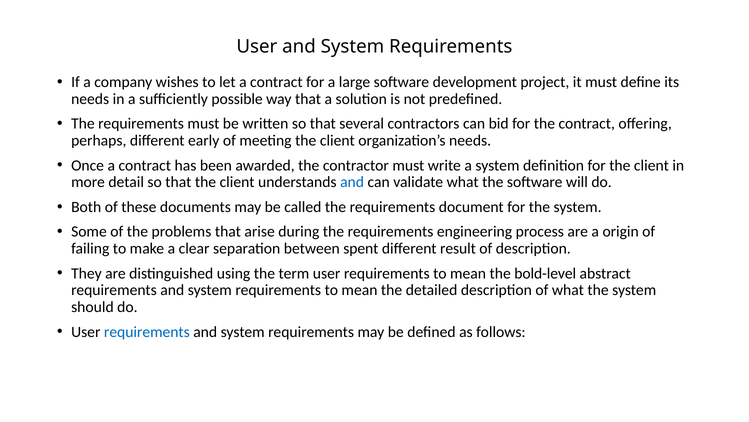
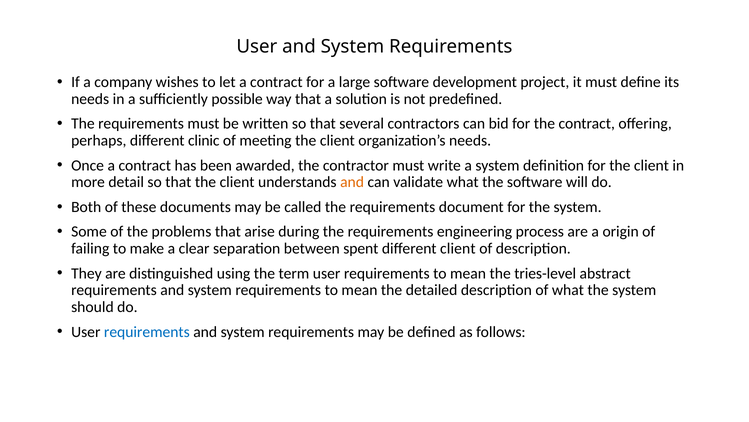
early: early -> clinic (204, 140)
and colour: blue -> orange (352, 182)
different result: result -> client (458, 248)
bold-level: bold-level -> tries-level (545, 273)
